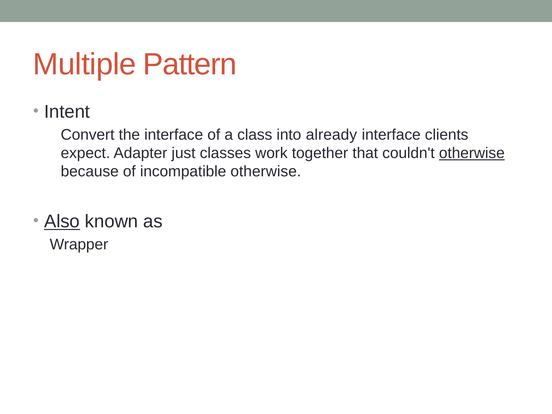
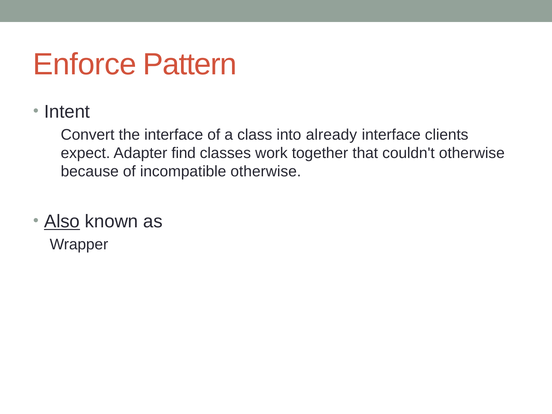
Multiple: Multiple -> Enforce (85, 64)
just: just -> find (184, 153)
otherwise underline: present -> none (472, 153)
